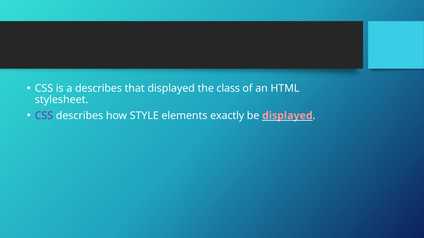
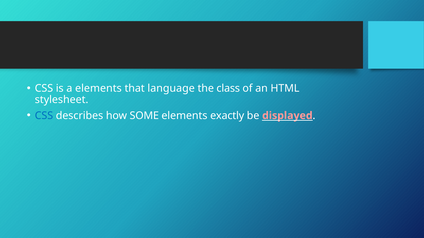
a describes: describes -> elements (98, 89)
that displayed: displayed -> language (171, 89)
CSS colour: purple -> blue (44, 116)
STYLE: STYLE -> SOME (144, 116)
